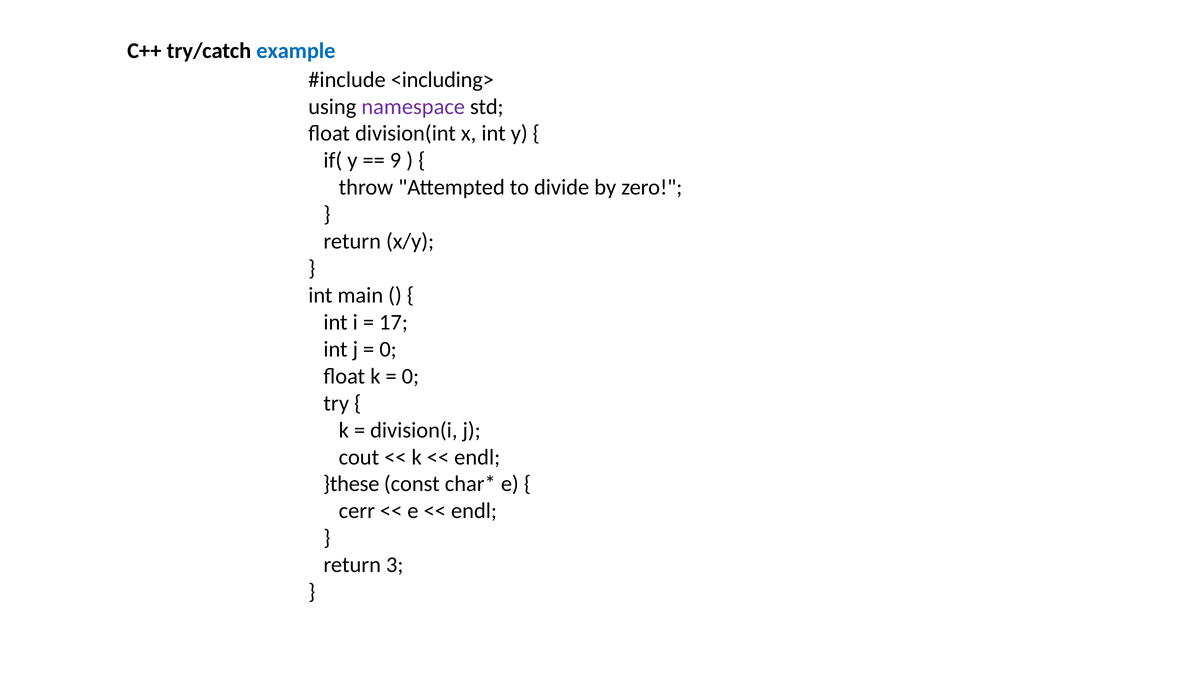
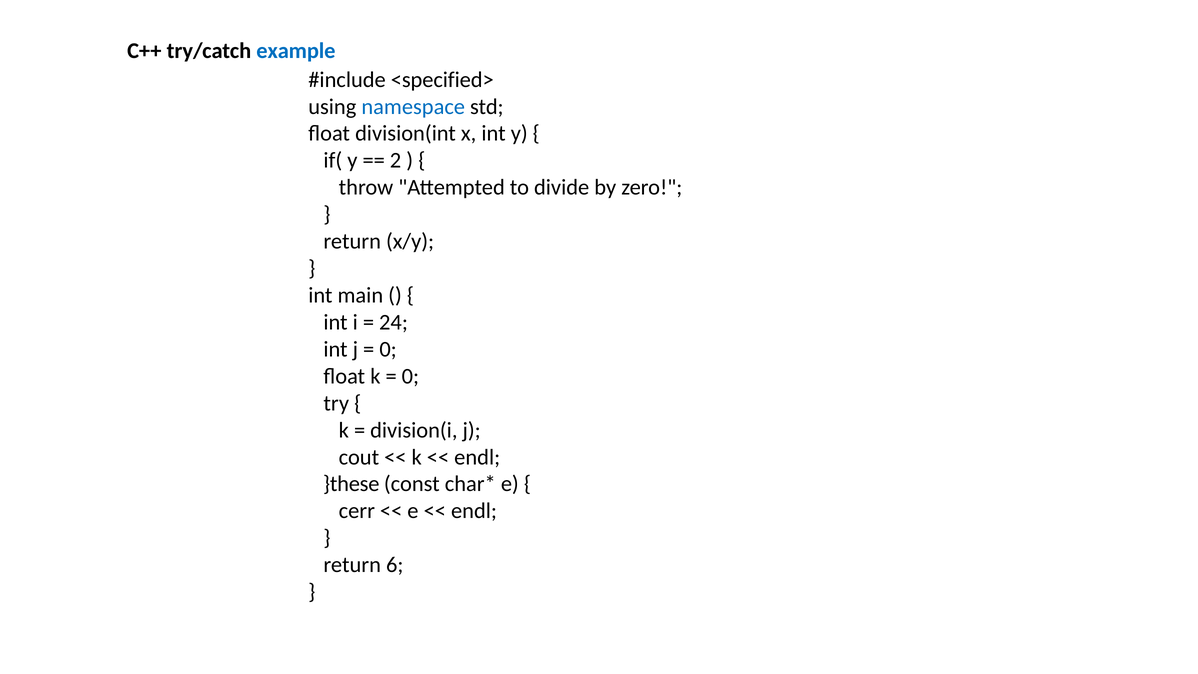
<including>: <including> -> <specified> (442, 80)
namespace colour: purple -> blue (413, 107)
9: 9 -> 2 (396, 161)
17: 17 -> 24 (393, 322)
3: 3 -> 6 (395, 565)
